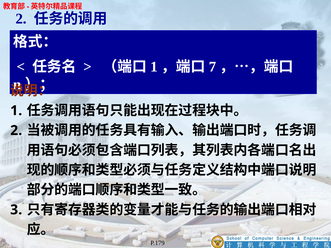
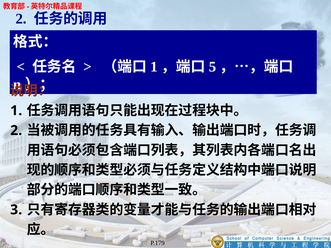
7: 7 -> 5 (213, 67)
